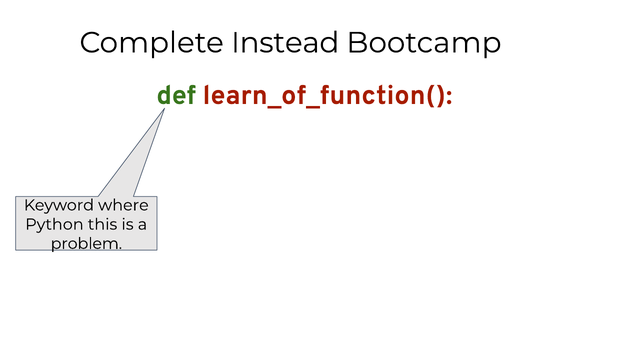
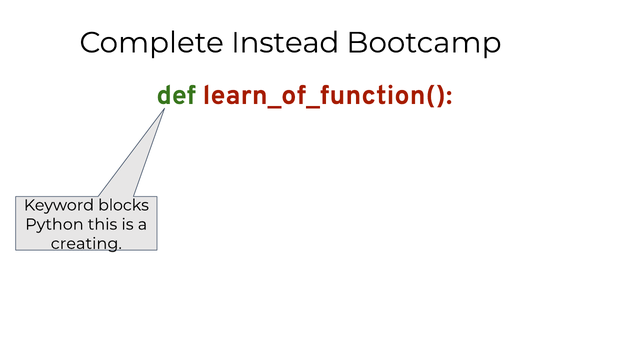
where: where -> blocks (124, 206)
problem: problem -> creating (86, 244)
